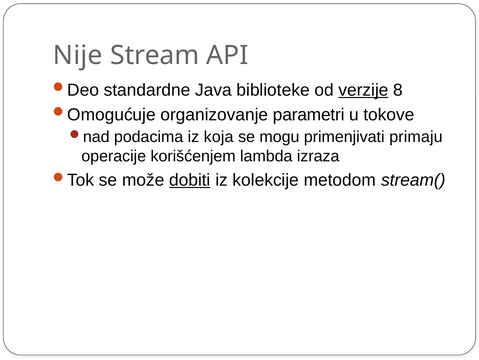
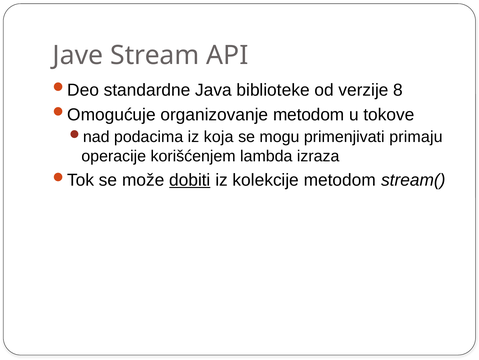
Nije: Nije -> Jave (78, 55)
verzije underline: present -> none (363, 90)
organizovanje parametri: parametri -> metodom (309, 114)
